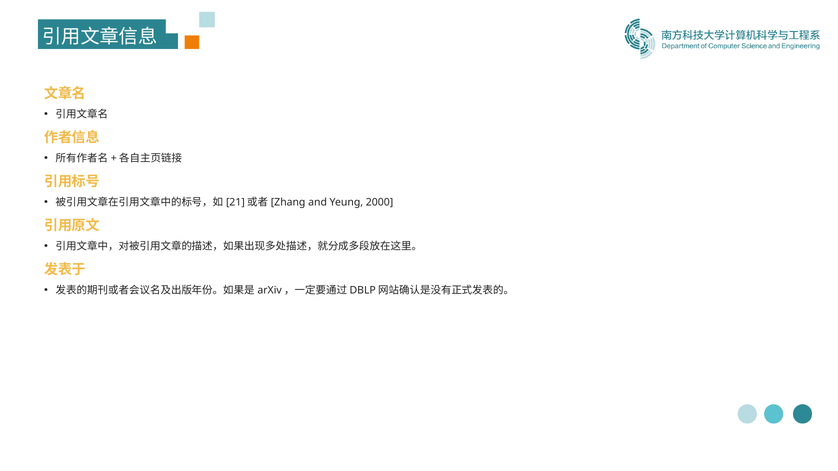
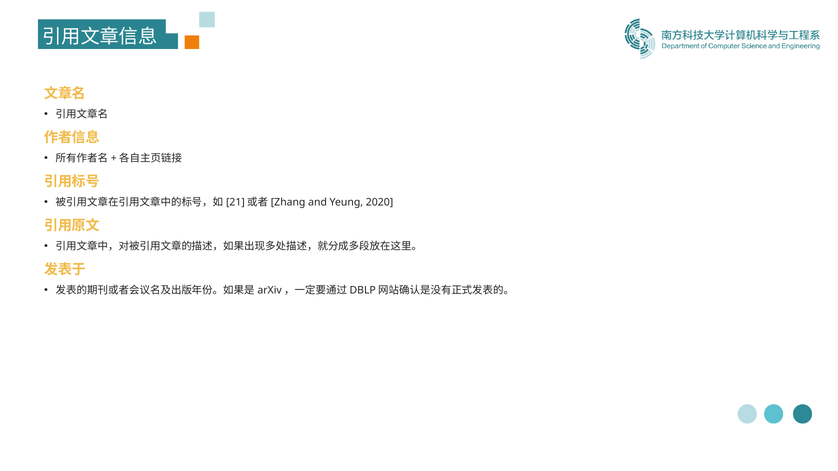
2000: 2000 -> 2020 (380, 202)
